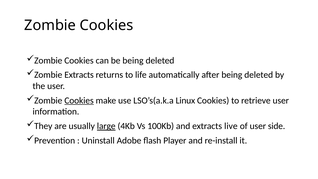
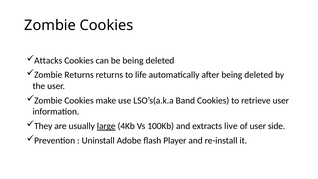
Zombie: Zombie -> Attacks (48, 60)
Zombie Extracts: Extracts -> Returns (79, 75)
Cookies underline: present -> none (79, 100)
Linux: Linux -> Band (185, 100)
